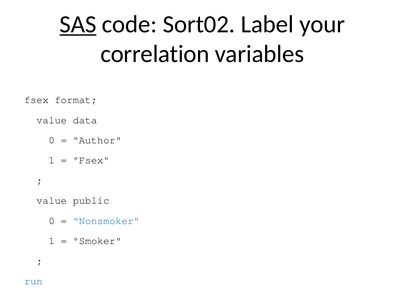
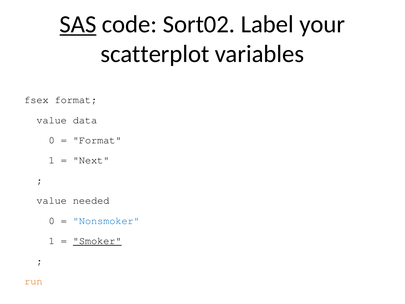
correlation: correlation -> scatterplot (155, 54)
Author: Author -> Format (97, 140)
Fsex: Fsex -> Next (91, 160)
public: public -> needed (91, 200)
Smoker underline: none -> present (97, 241)
run colour: blue -> orange (33, 281)
